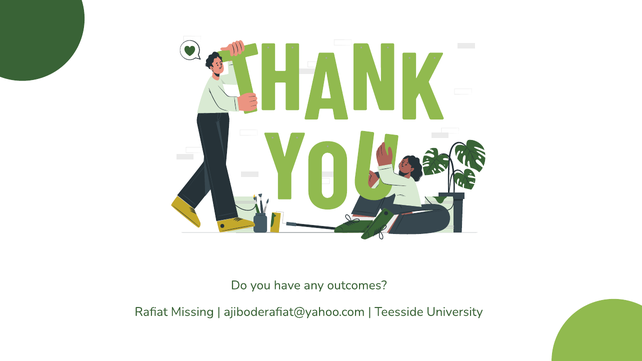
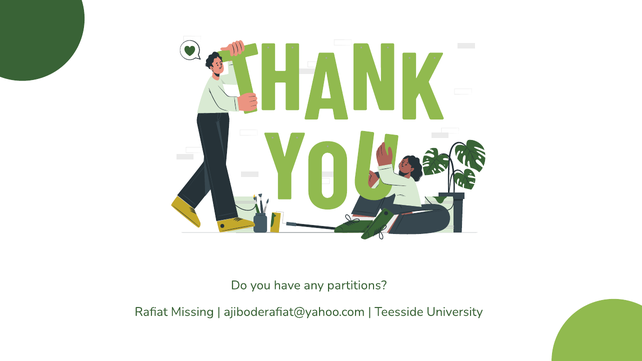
outcomes: outcomes -> partitions (357, 285)
